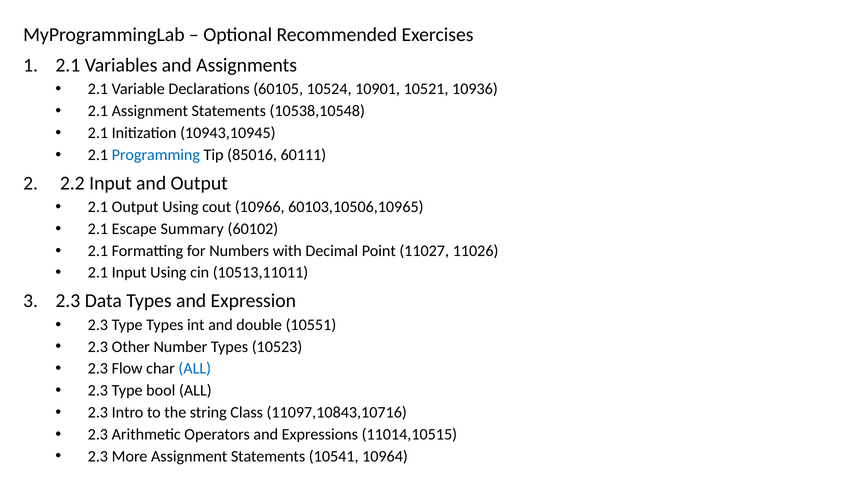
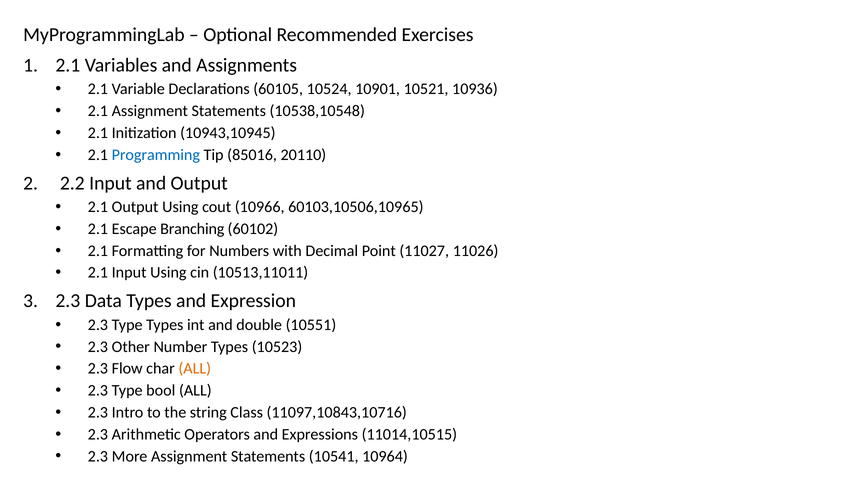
60111: 60111 -> 20110 (303, 155)
Summary: Summary -> Branching (192, 229)
ALL colour: blue -> orange (195, 368)
